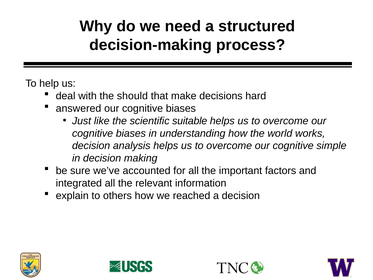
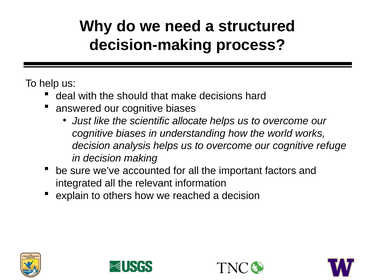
suitable: suitable -> allocate (190, 121)
simple: simple -> refuge (331, 146)
